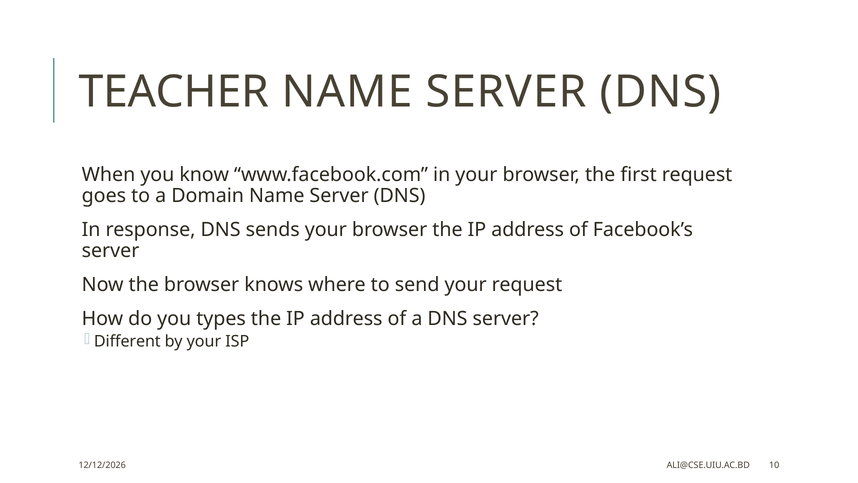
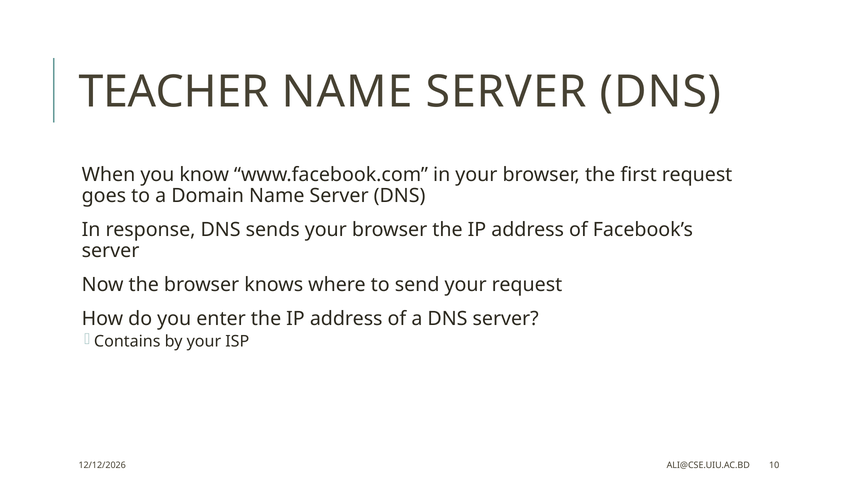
types: types -> enter (221, 318)
Different: Different -> Contains (127, 341)
